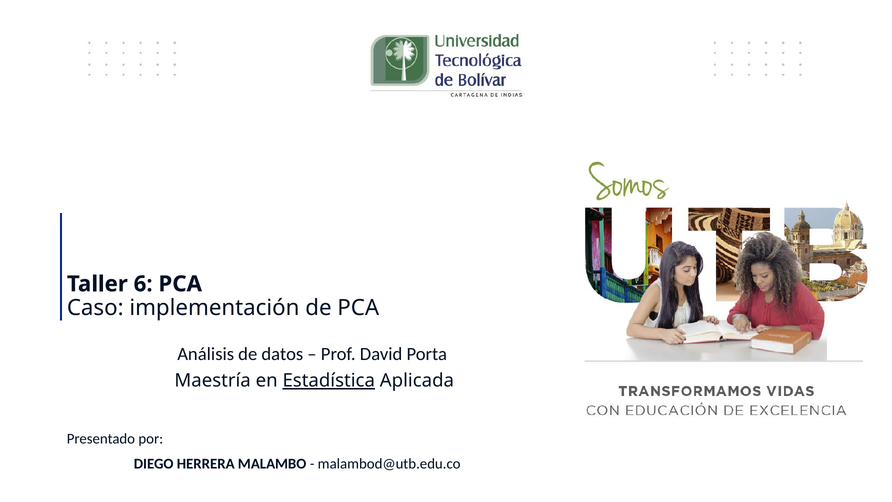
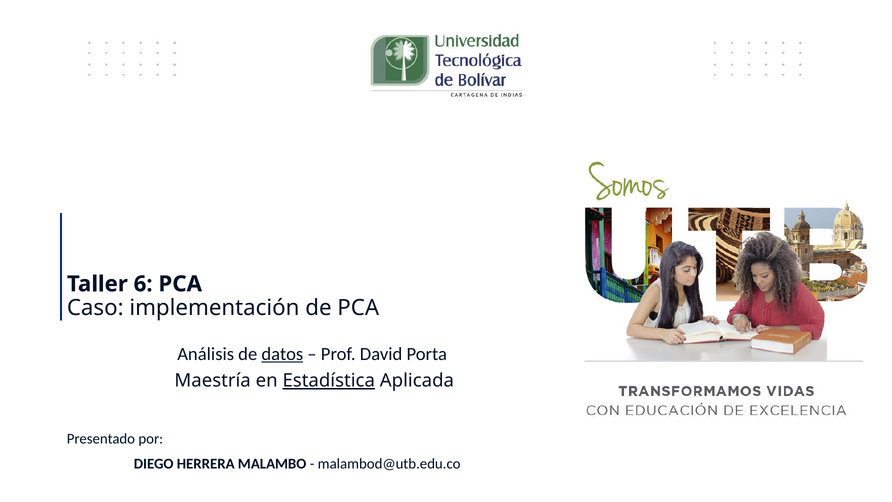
datos underline: none -> present (282, 354)
